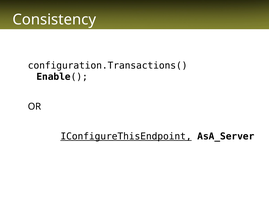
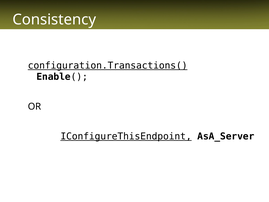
configuration.Transactions( underline: none -> present (108, 66)
